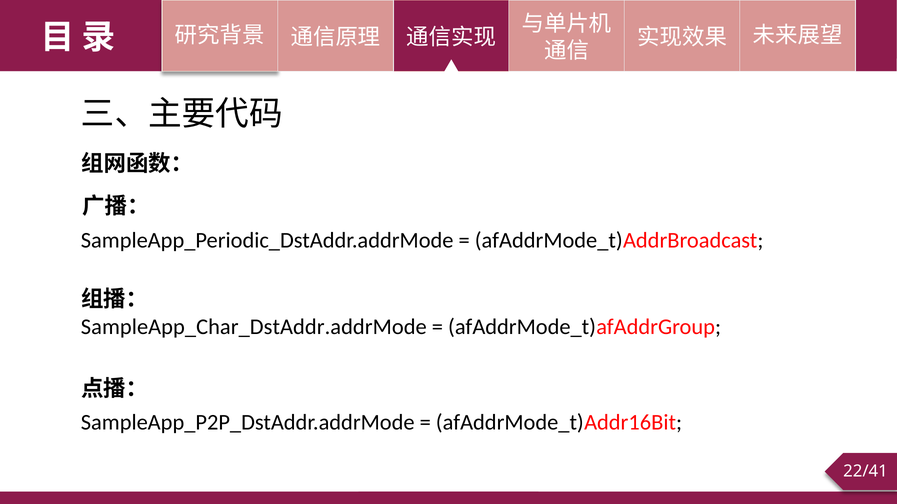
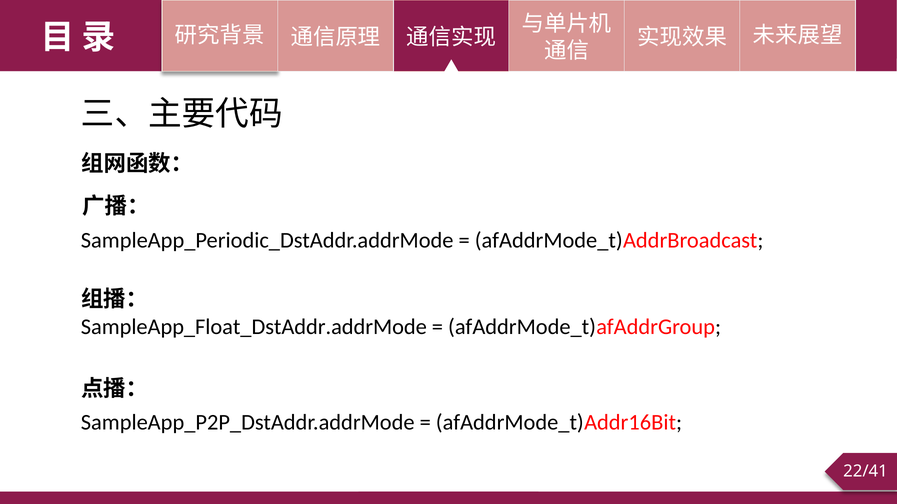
SampleApp_Char_DstAddr.addrMode: SampleApp_Char_DstAddr.addrMode -> SampleApp_Float_DstAddr.addrMode (254, 327)
